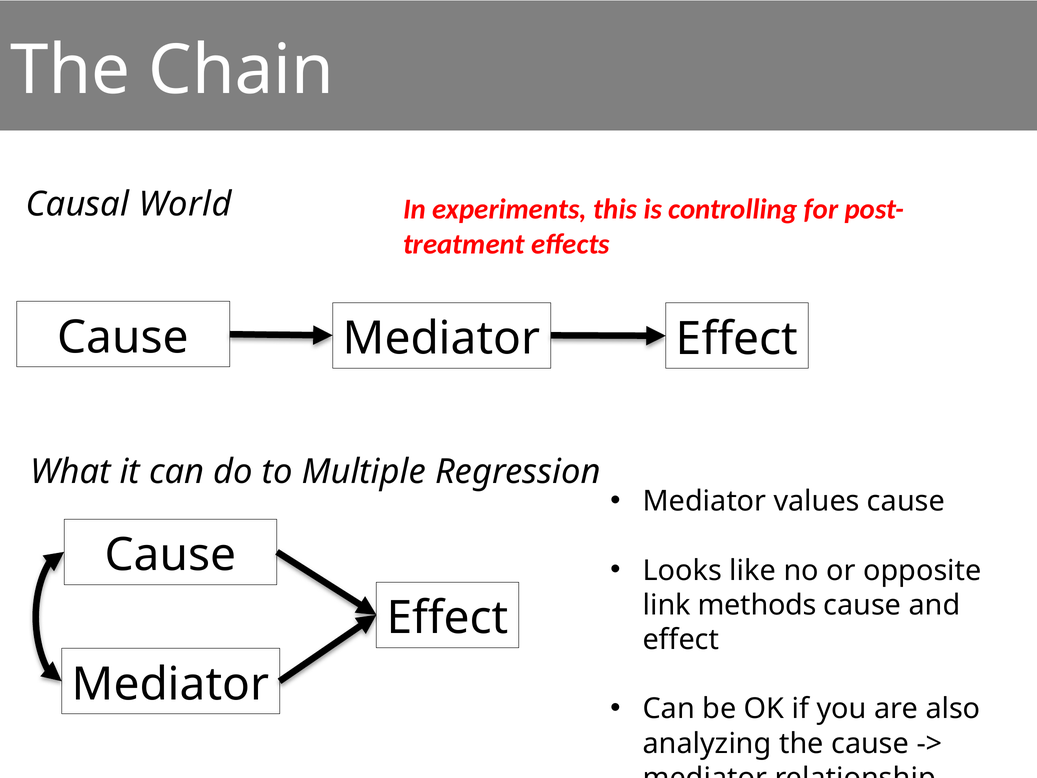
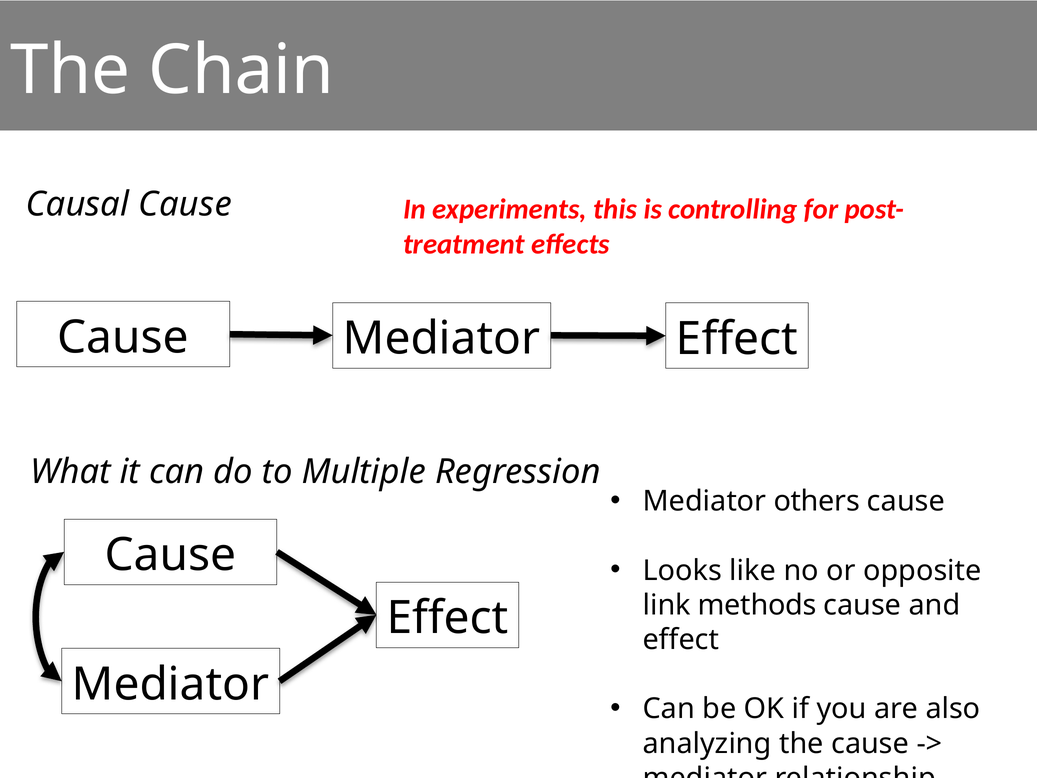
Causal World: World -> Cause (185, 204)
values: values -> others (817, 501)
